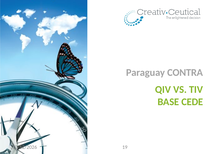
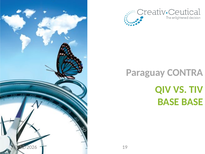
BASE CEDE: CEDE -> BASE (192, 102)
